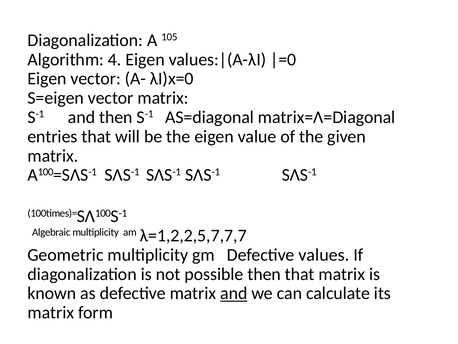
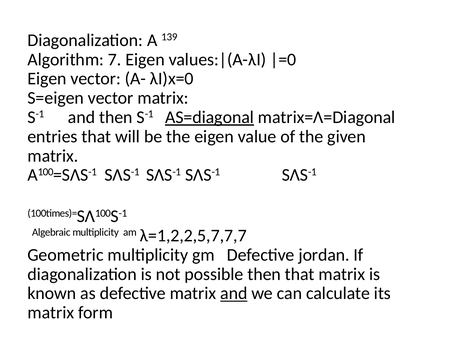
105: 105 -> 139 (169, 37)
4: 4 -> 7 (115, 59)
AS=diagonal underline: none -> present (210, 117)
values: values -> jordan (324, 255)
